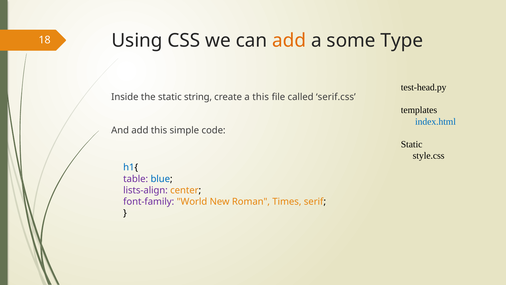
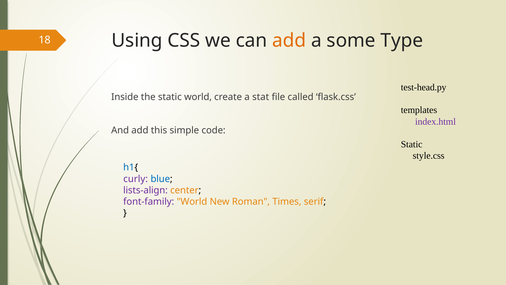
static string: string -> world (198, 97)
a this: this -> stat (261, 97)
serif.css: serif.css -> flask.css (336, 97)
index.html colour: blue -> purple (436, 121)
table: table -> curly (136, 179)
